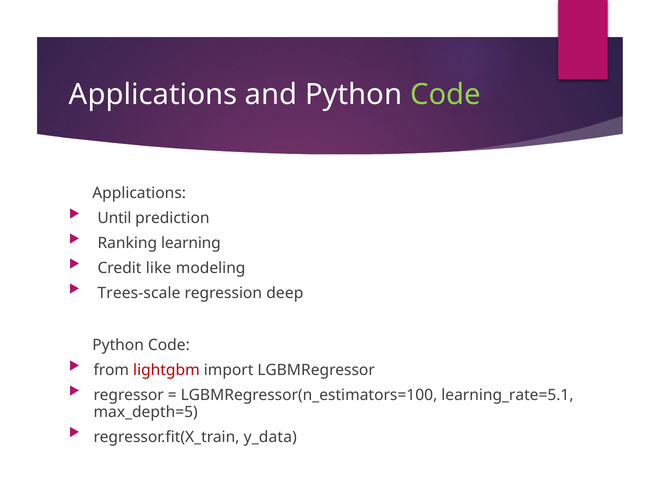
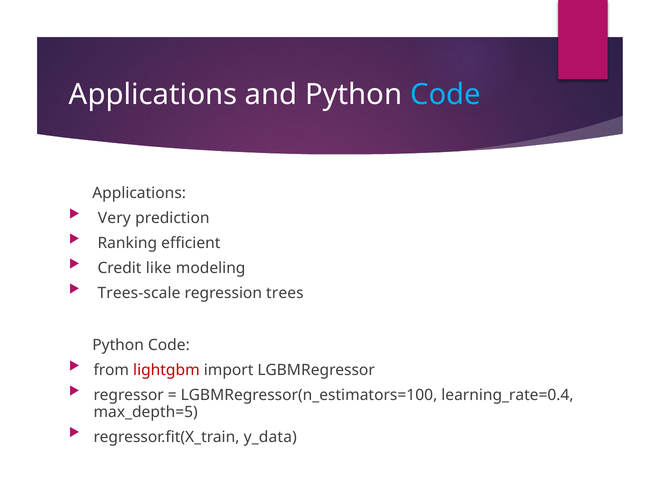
Code colour: light green -> light blue (446, 94)
Until: Until -> Very (114, 218)
learning: learning -> efficient (191, 243)
deep: deep -> trees (285, 293)
learning_rate=5.1: learning_rate=5.1 -> learning_rate=0.4 (507, 395)
